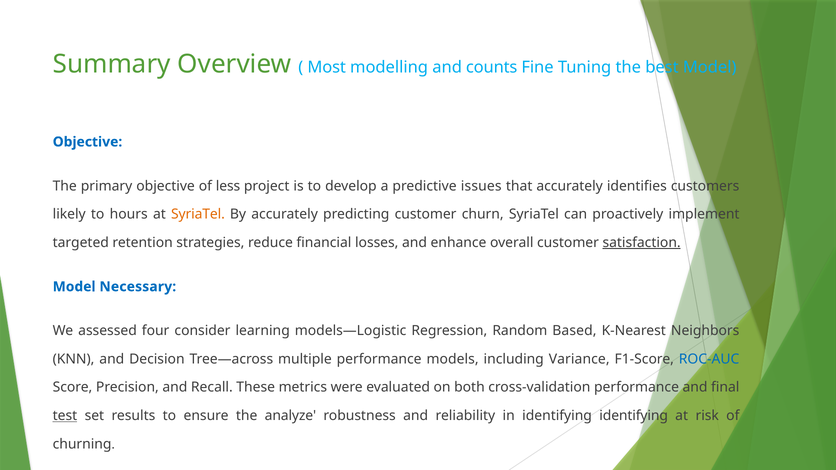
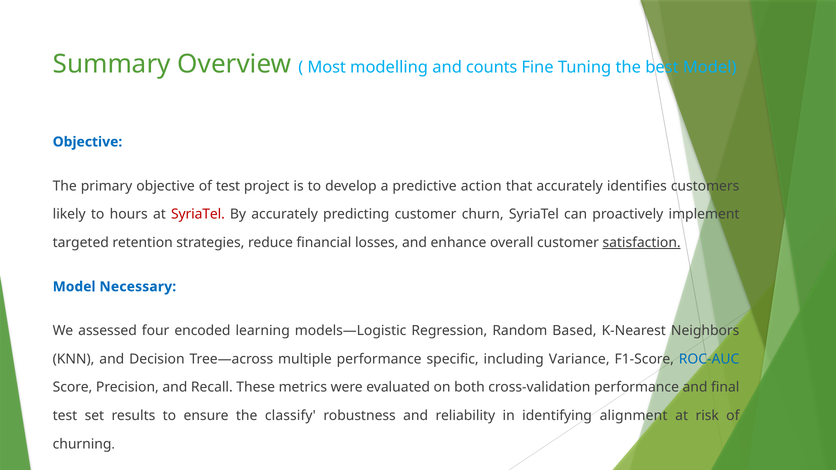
of less: less -> test (228, 186)
issues: issues -> action (481, 186)
SyriaTel colour: orange -> red (198, 214)
consider: consider -> encoded (202, 331)
models: models -> specific (453, 359)
test underline: present -> none (65, 416)
analyze: analyze -> classify (290, 416)
identifying identifying: identifying -> alignment (634, 416)
